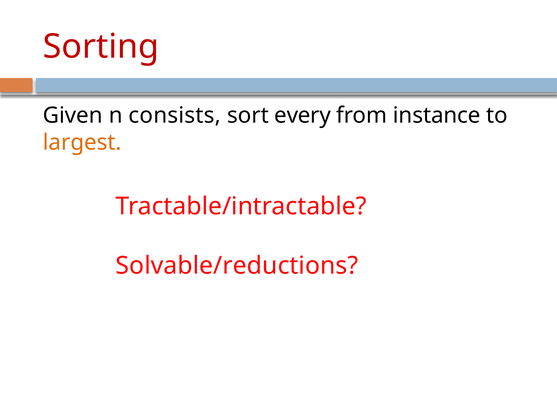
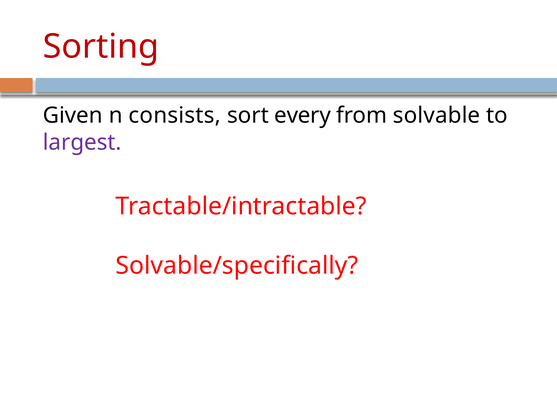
instance: instance -> solvable (437, 115)
largest colour: orange -> purple (82, 142)
Solvable/reductions: Solvable/reductions -> Solvable/specifically (237, 266)
